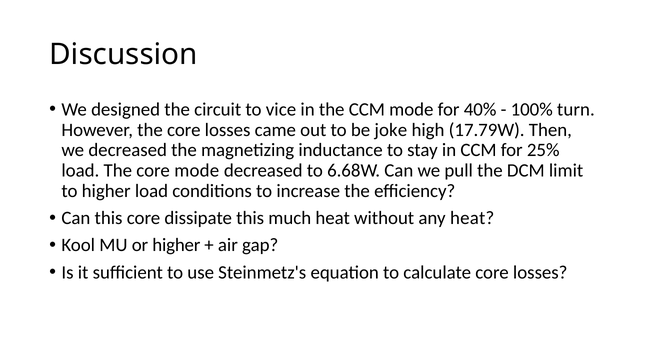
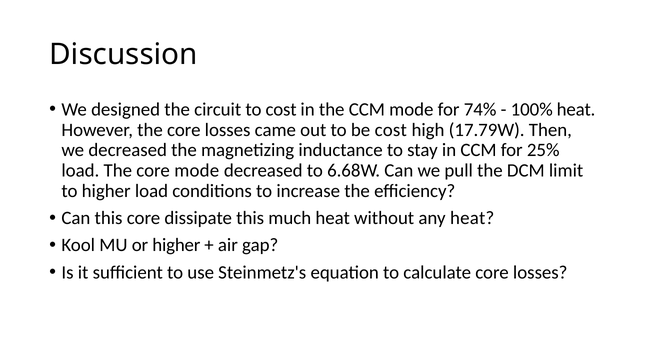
to vice: vice -> cost (281, 109)
40%: 40% -> 74% (480, 109)
100% turn: turn -> heat (576, 109)
be joke: joke -> cost (391, 130)
